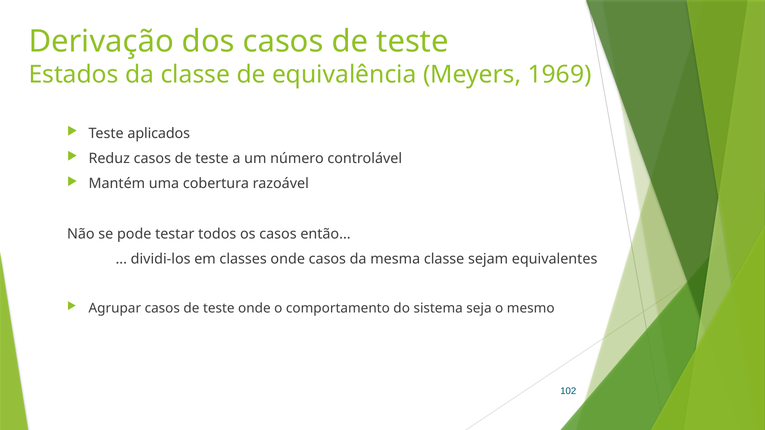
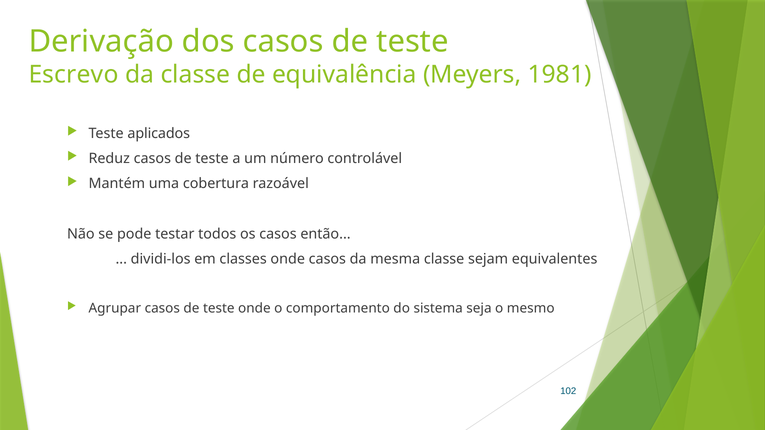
Estados: Estados -> Escrevo (74, 75)
1969: 1969 -> 1981 (560, 75)
